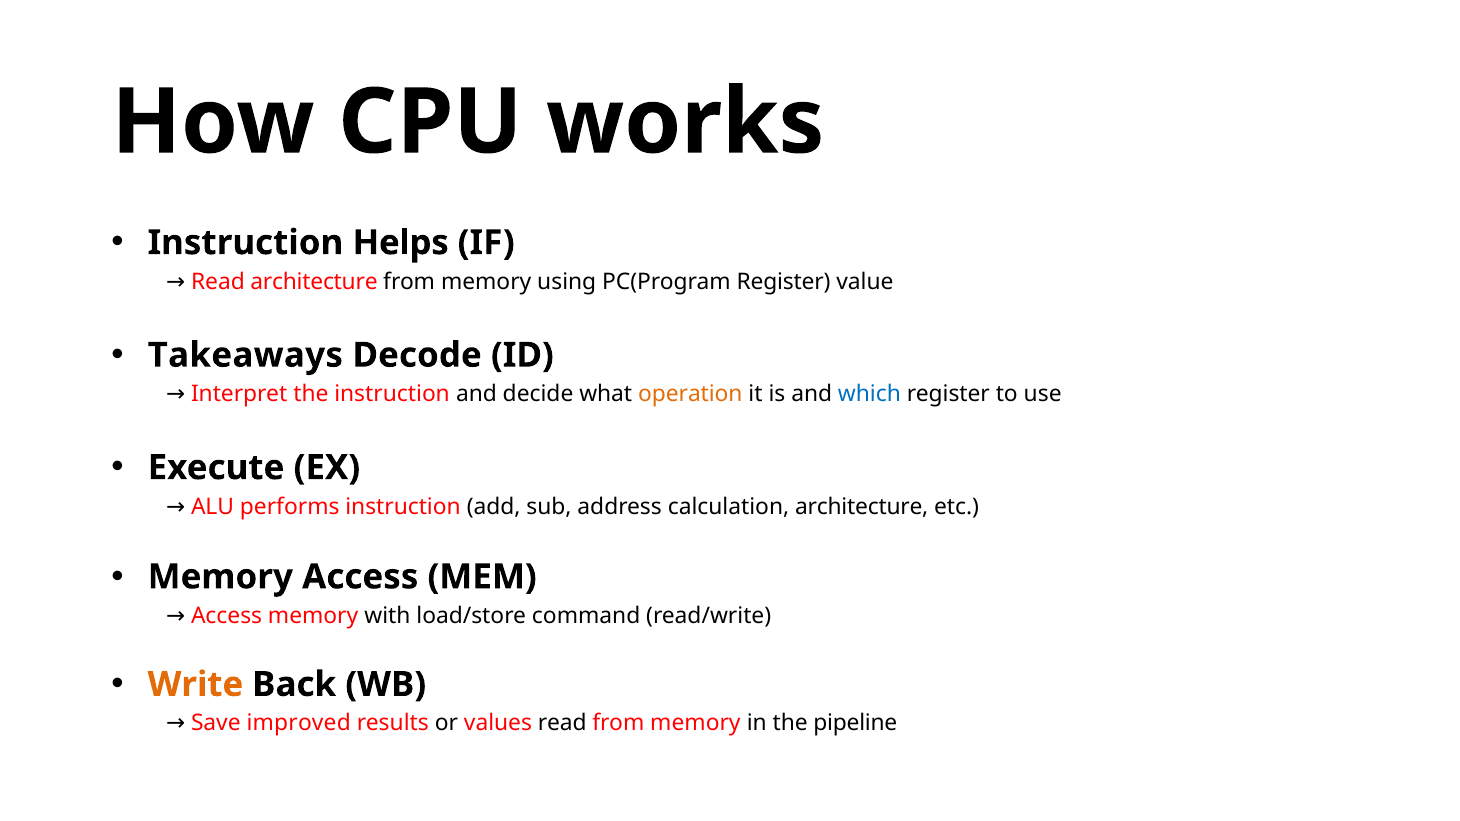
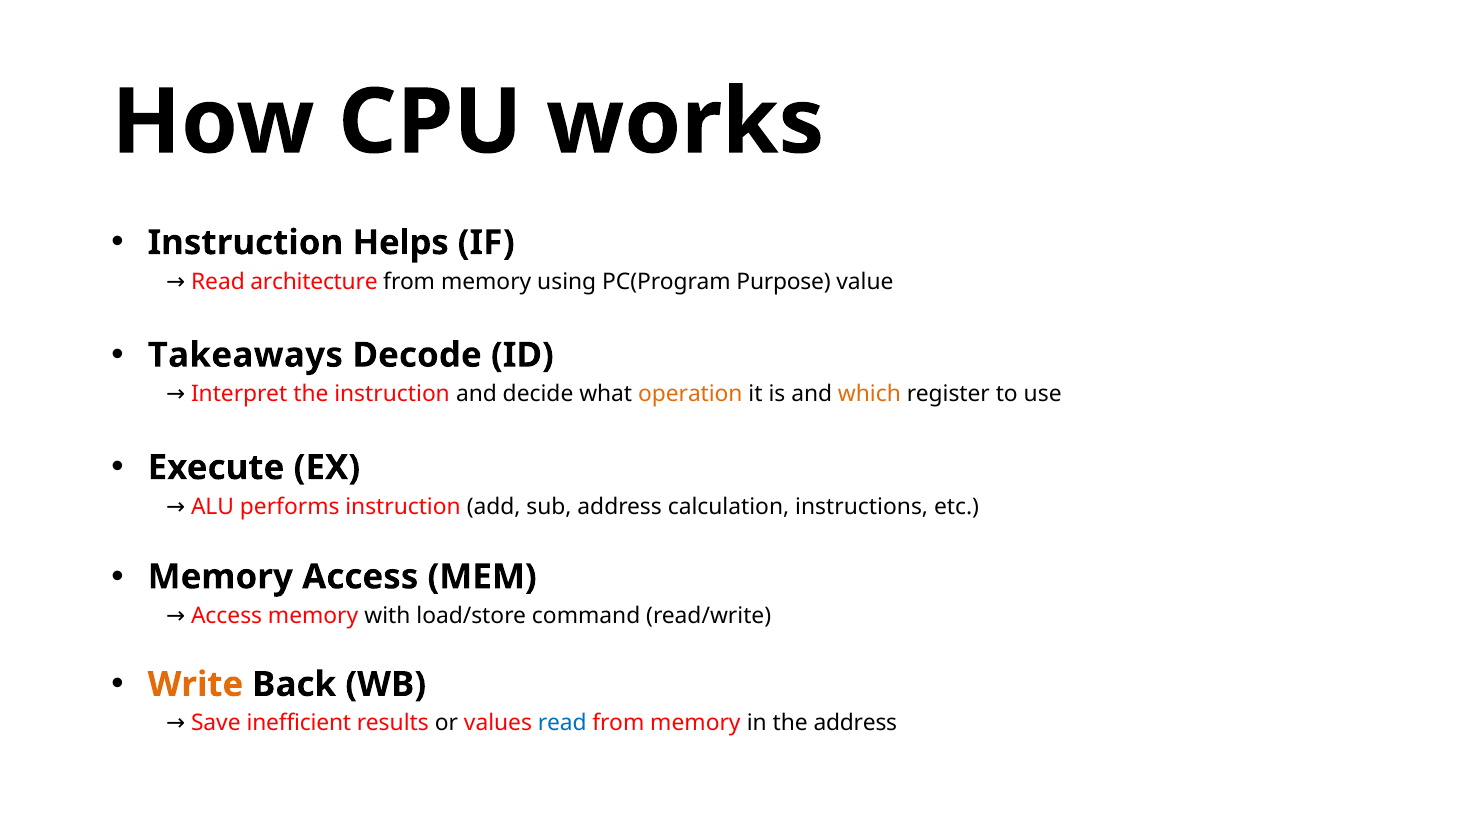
PC(Program Register: Register -> Purpose (784, 282)
which colour: blue -> orange (869, 394)
calculation architecture: architecture -> instructions (862, 507)
improved: improved -> inefficient (299, 723)
read colour: black -> blue (562, 723)
the pipeline: pipeline -> address (855, 723)
